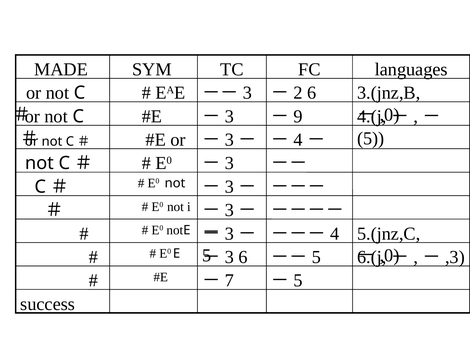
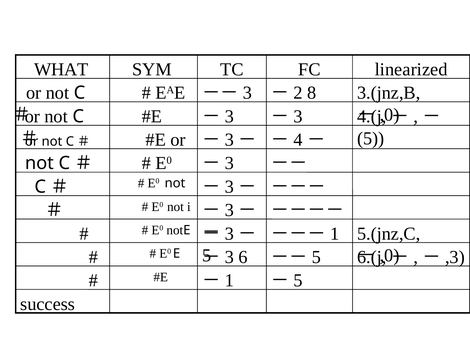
MADE: MADE -> WHAT (61, 69)
languages: languages -> linearized (411, 69)
6: 6 -> 8 (312, 93)
9: 9 -> 3 (298, 116)
4: 4 -> 1 (335, 233)
7: 7 -> 1 (229, 280)
